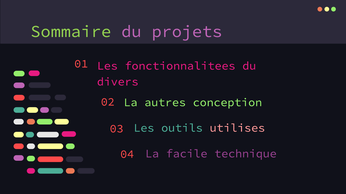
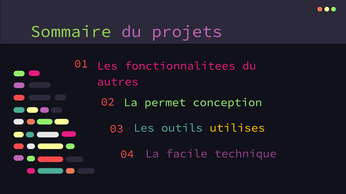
divers: divers -> autres (118, 82)
autres: autres -> permet (165, 103)
utilises colour: pink -> yellow (237, 128)
